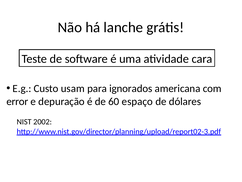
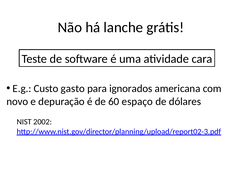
usam: usam -> gasto (73, 88)
error: error -> novo (17, 101)
